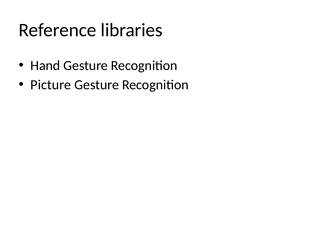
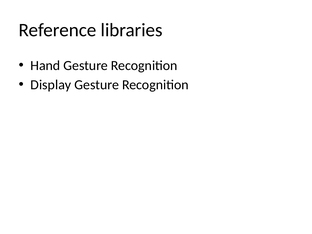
Picture: Picture -> Display (51, 85)
